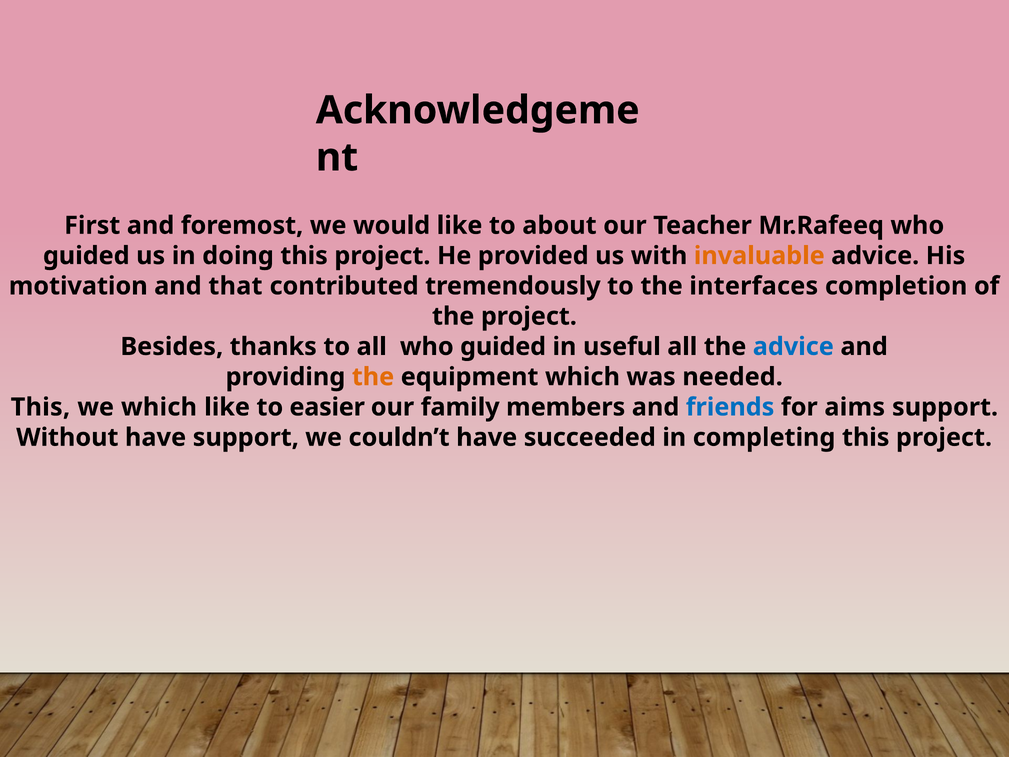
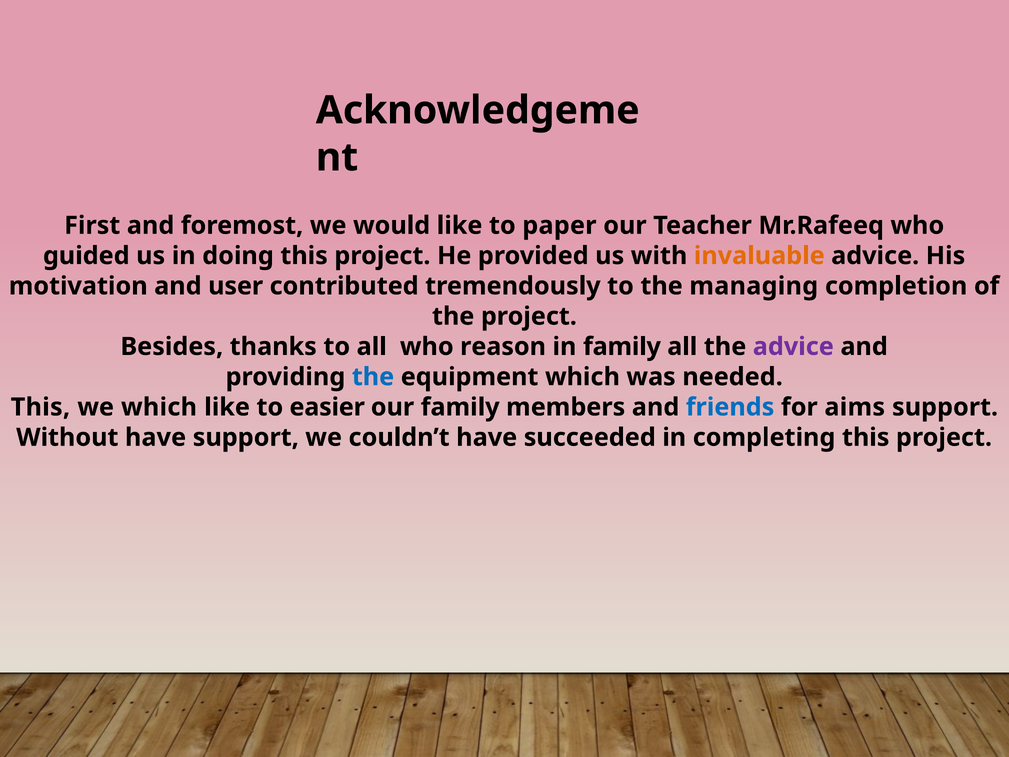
about: about -> paper (559, 225)
that: that -> user (236, 286)
interfaces: interfaces -> managing (754, 286)
all who guided: guided -> reason (503, 346)
in useful: useful -> family (622, 346)
advice colour: blue -> purple (793, 346)
the colour: orange -> blue (373, 377)
